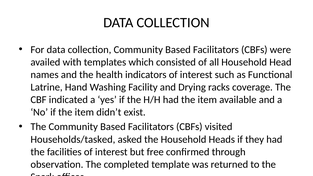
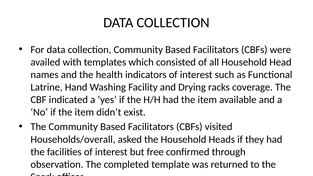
Households/tasked: Households/tasked -> Households/overall (73, 139)
